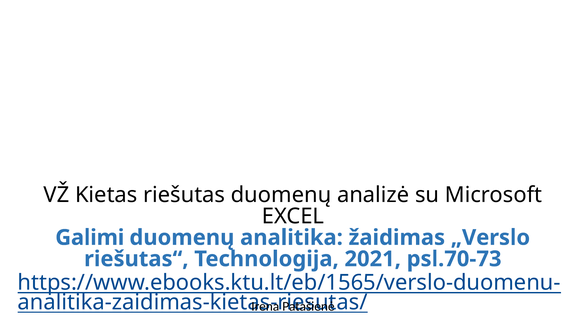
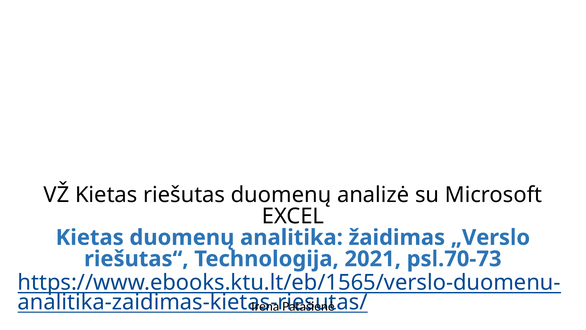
Galimi: Galimi -> Kietas (90, 237)
